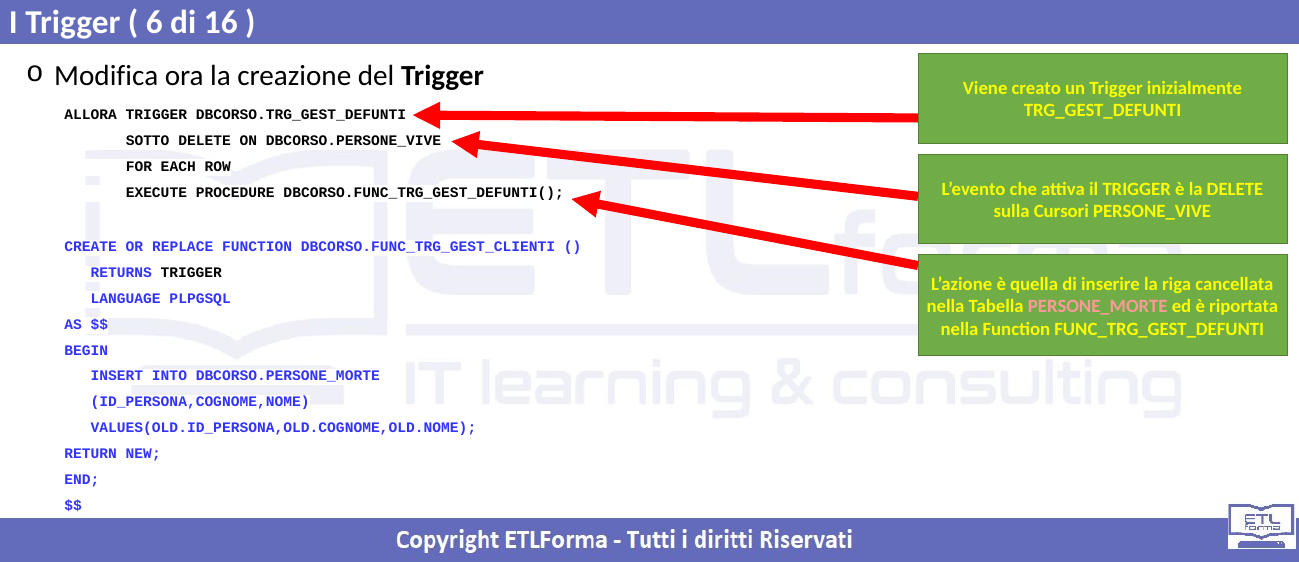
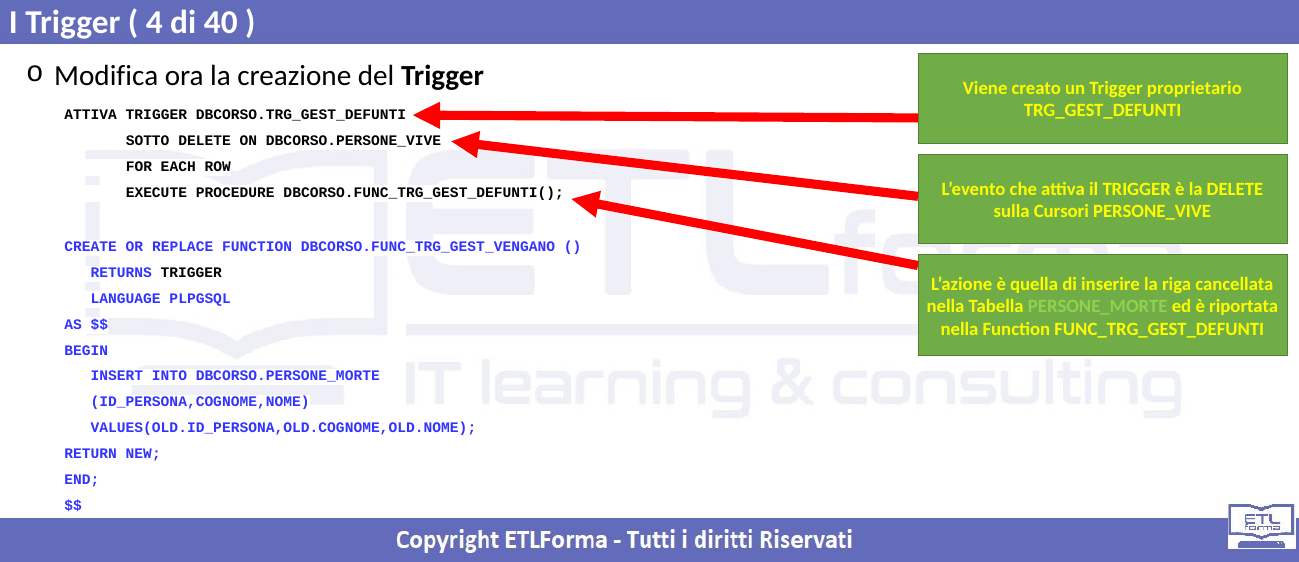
6: 6 -> 4 (154, 23)
16: 16 -> 40 (221, 23)
inizialmente: inizialmente -> proprietario (1194, 88)
ALLORA: ALLORA -> ATTIVA (91, 115)
DBCORSO.FUNC_TRG_GEST_CLIENTI: DBCORSO.FUNC_TRG_GEST_CLIENTI -> DBCORSO.FUNC_TRG_GEST_VENGANO (428, 247)
PERSONE_MORTE colour: pink -> light green (1098, 307)
